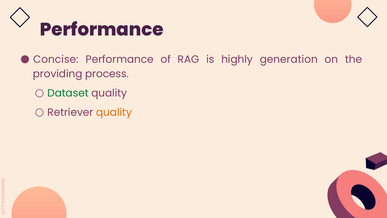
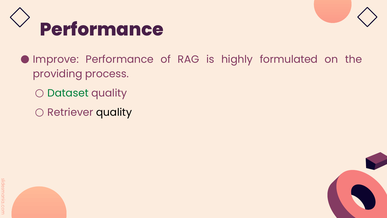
Concise: Concise -> Improve (56, 59)
generation: generation -> formulated (289, 59)
quality colour: orange -> black (114, 112)
